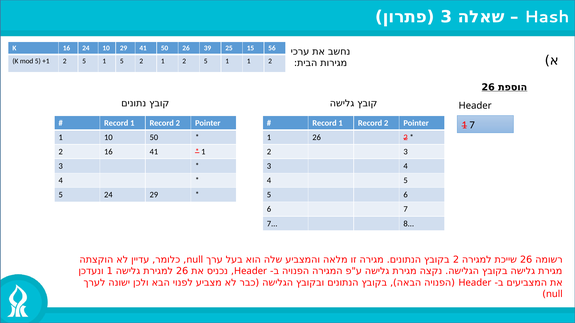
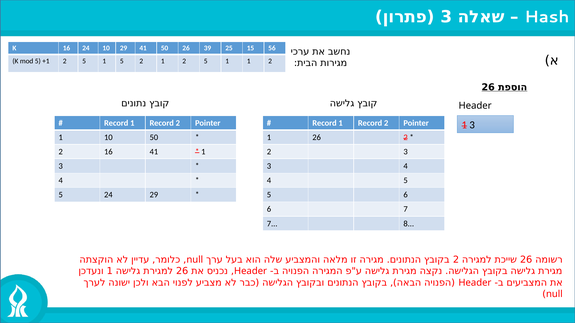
7: 7 -> 3 (472, 125)
